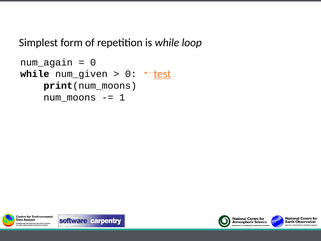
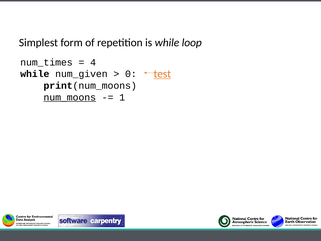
num_again: num_again -> num_times (46, 62)
0: 0 -> 4 (93, 62)
num_moons underline: none -> present (70, 97)
